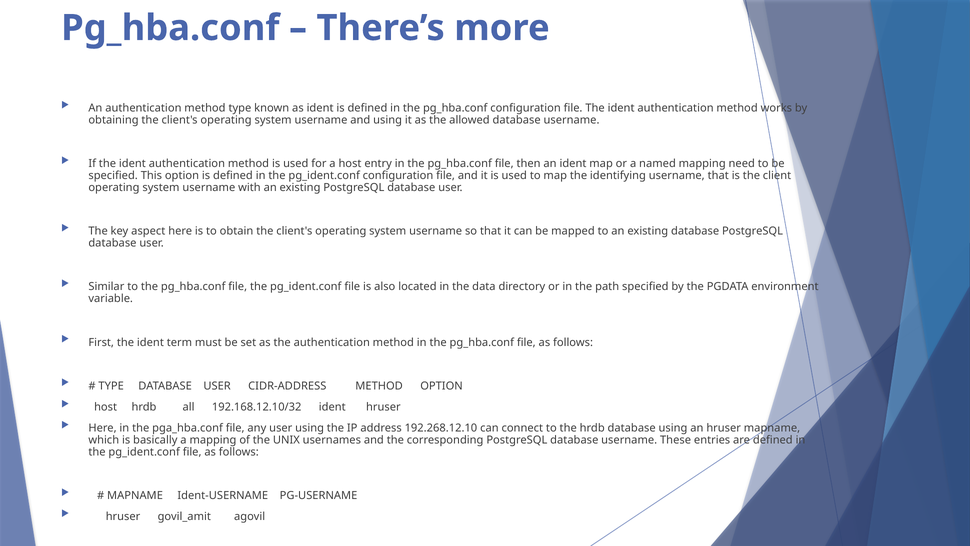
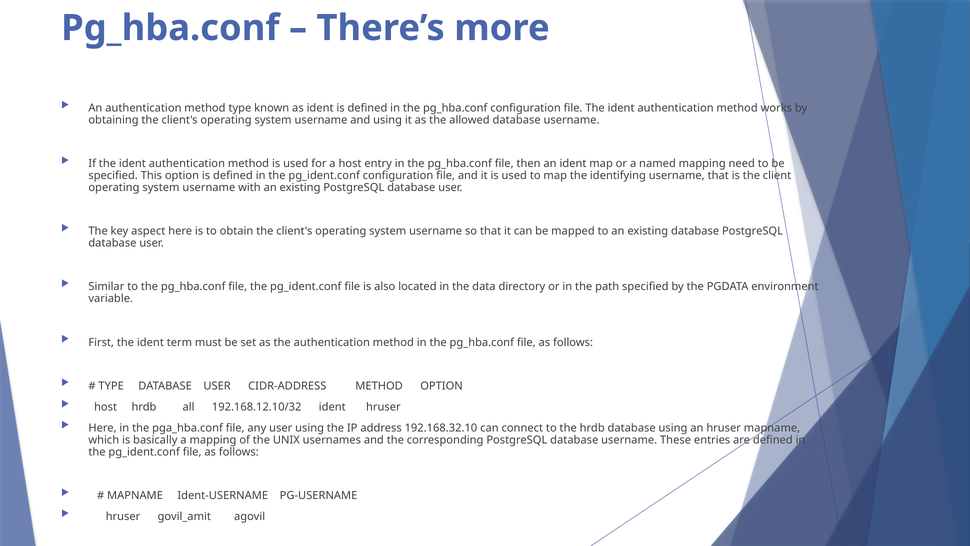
192.268.12.10: 192.268.12.10 -> 192.168.32.10 (441, 428)
